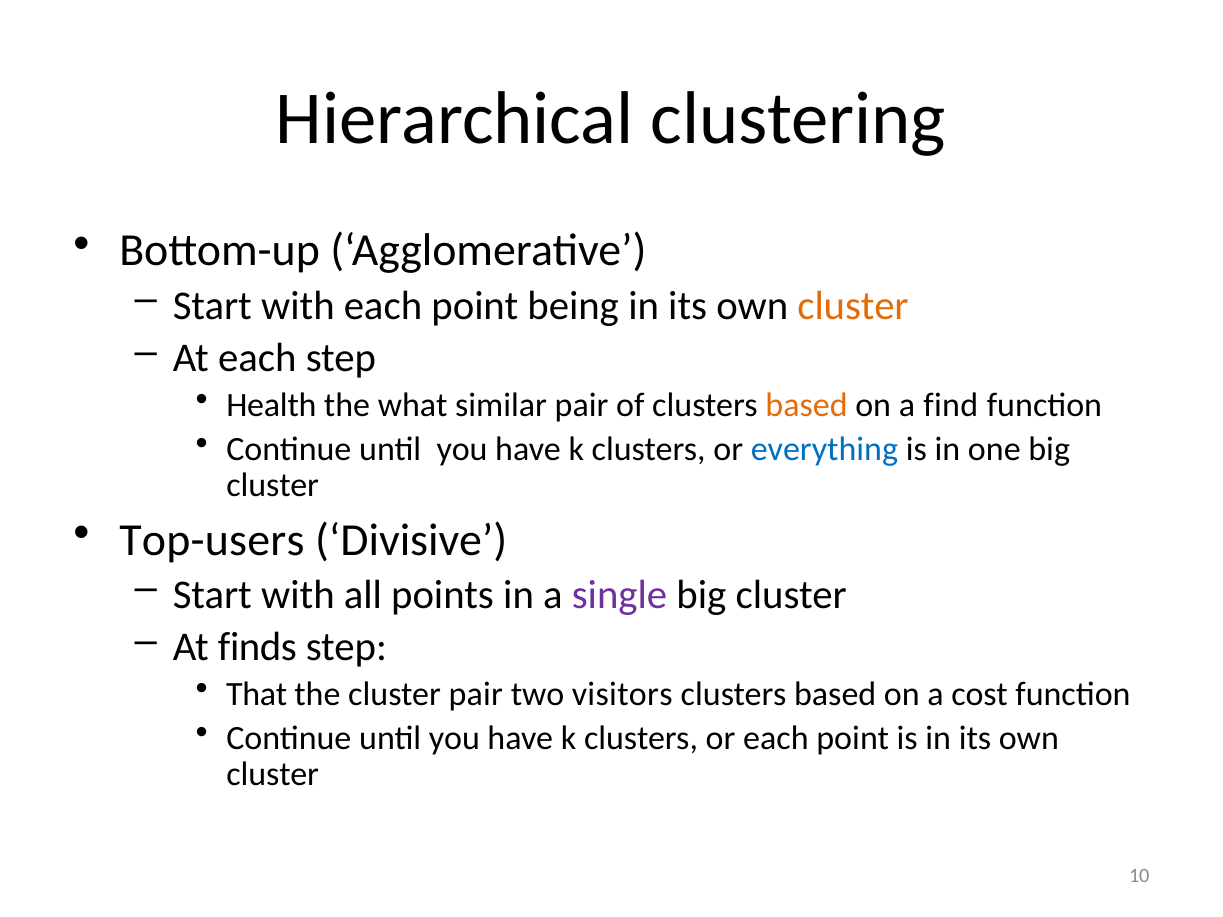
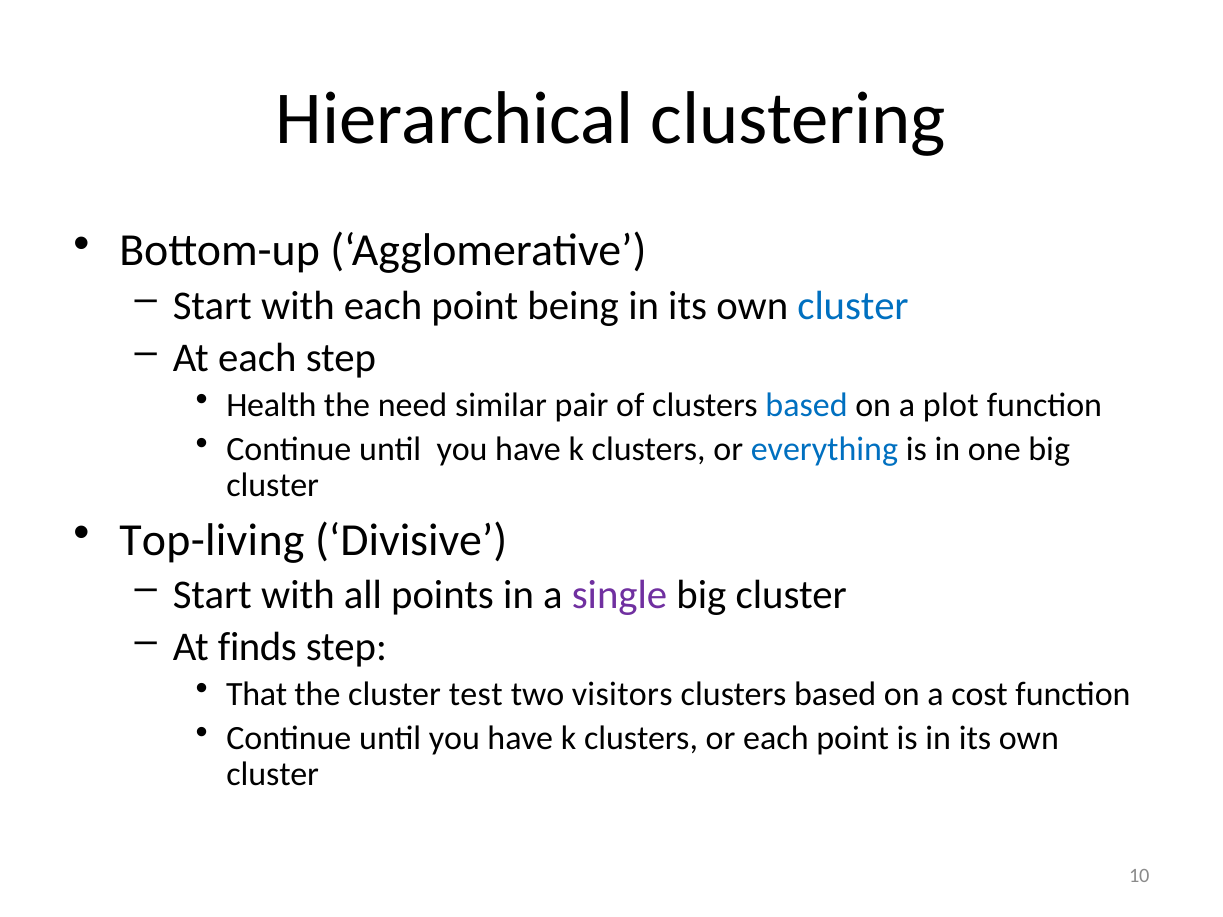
cluster colour: orange -> blue (853, 306)
what: what -> need (413, 405)
based colour: orange -> blue (807, 405)
find: find -> plot (951, 405)
Top-users: Top-users -> Top-living (212, 540)
cluster pair: pair -> test (476, 694)
